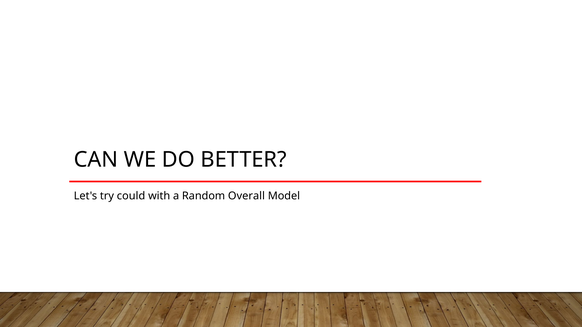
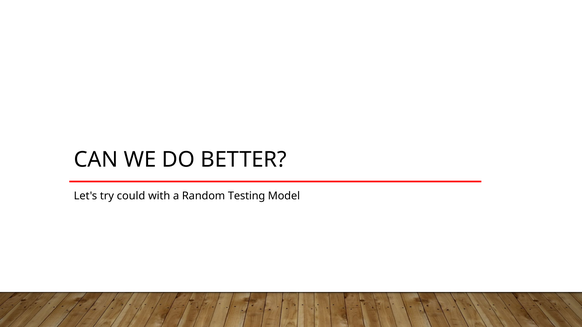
Overall: Overall -> Testing (247, 196)
